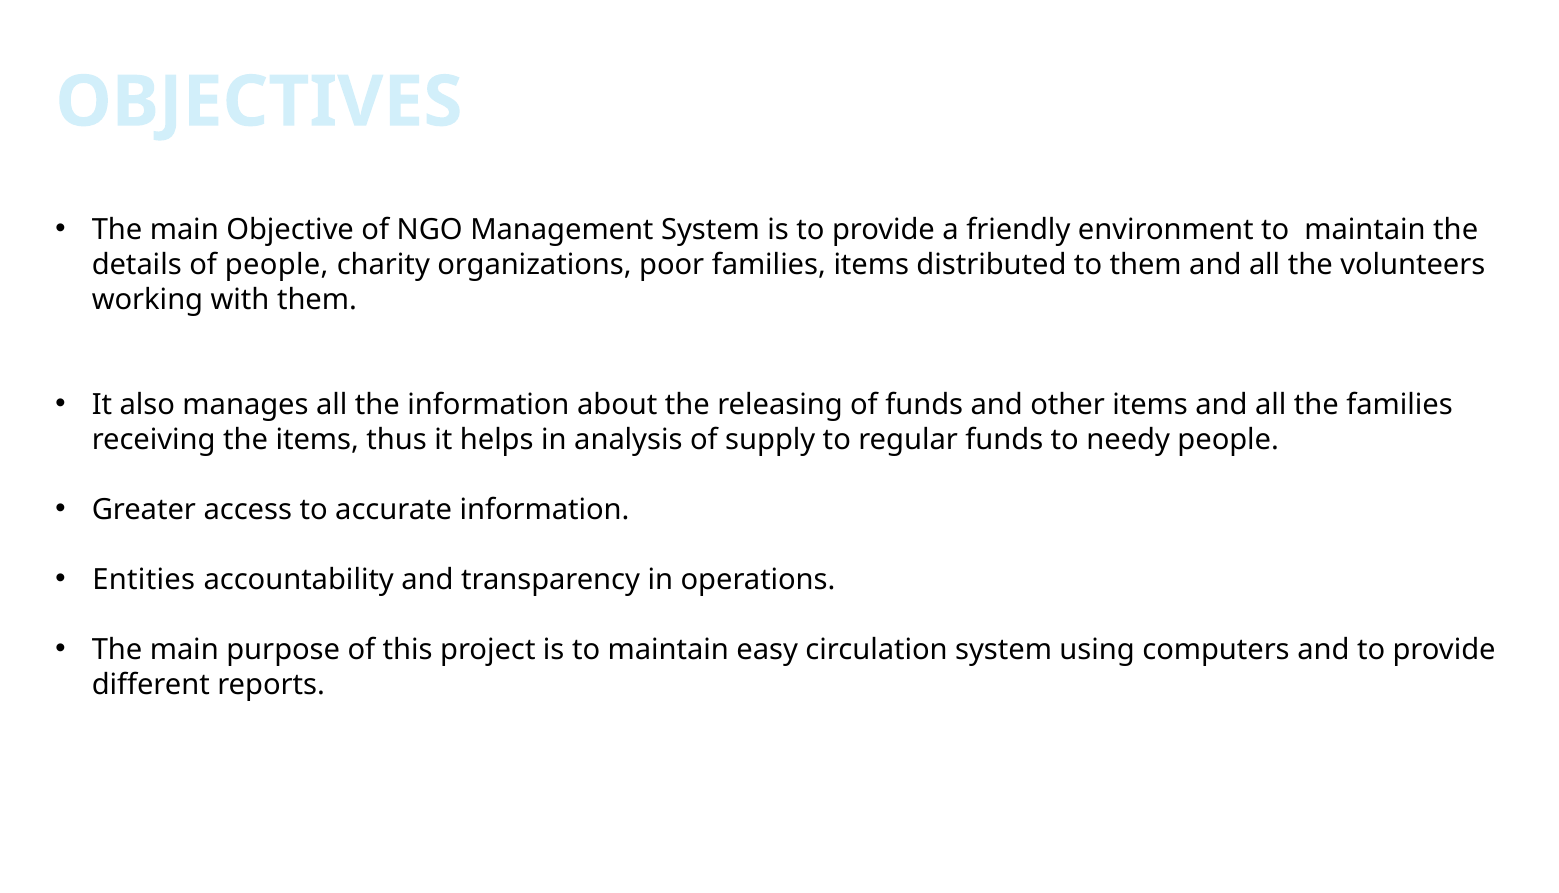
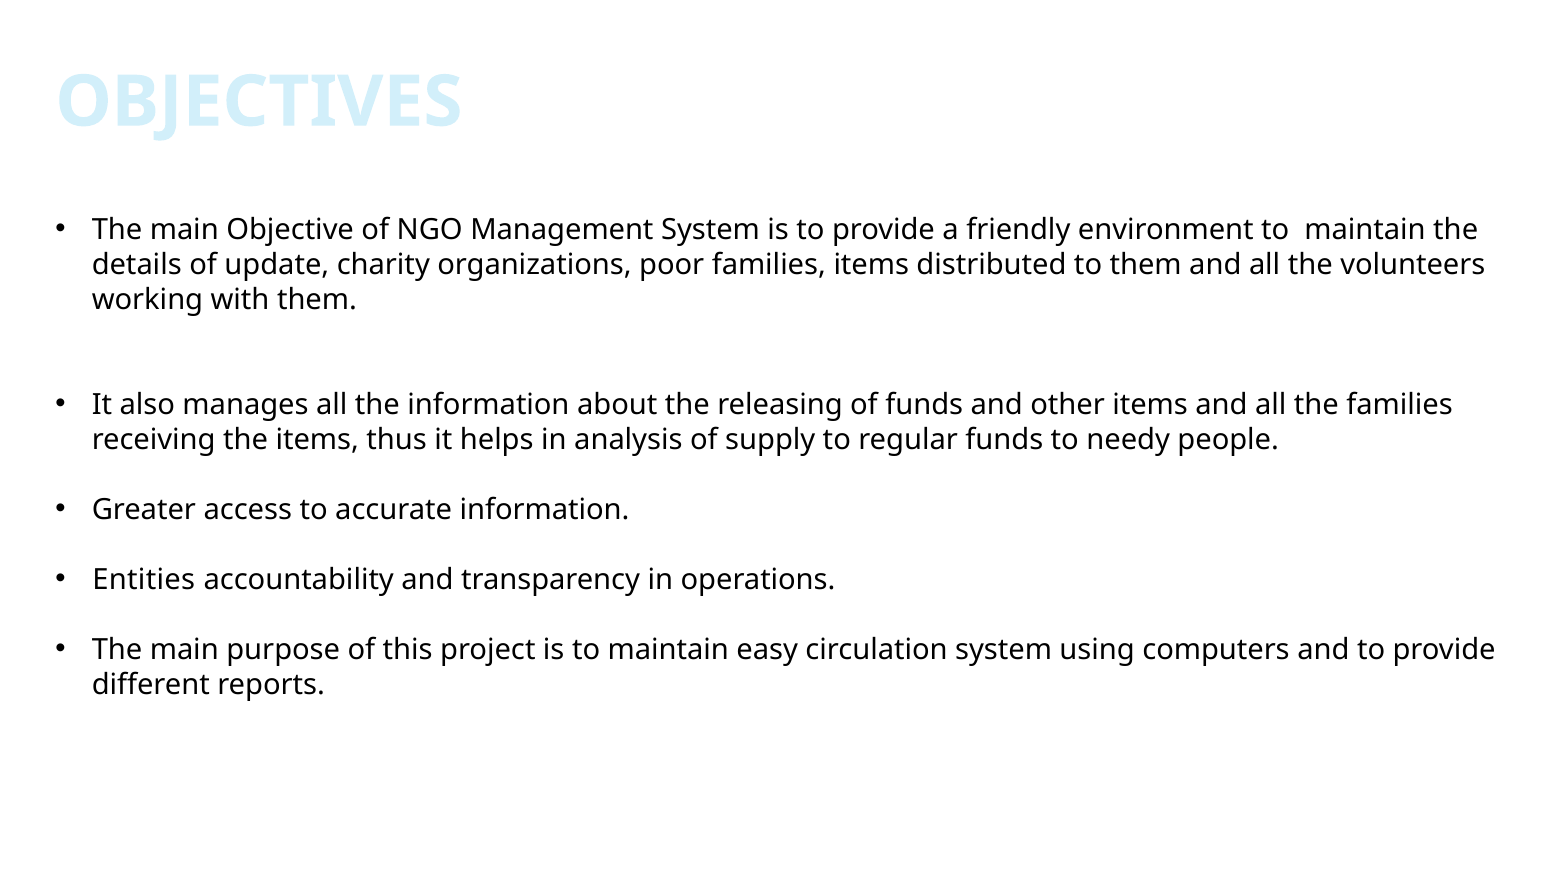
of people: people -> update (277, 264)
